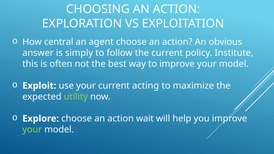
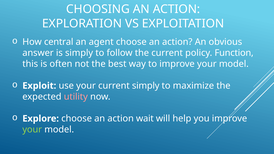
Institute: Institute -> Function (234, 53)
current acting: acting -> simply (146, 86)
utility colour: light green -> pink (76, 97)
